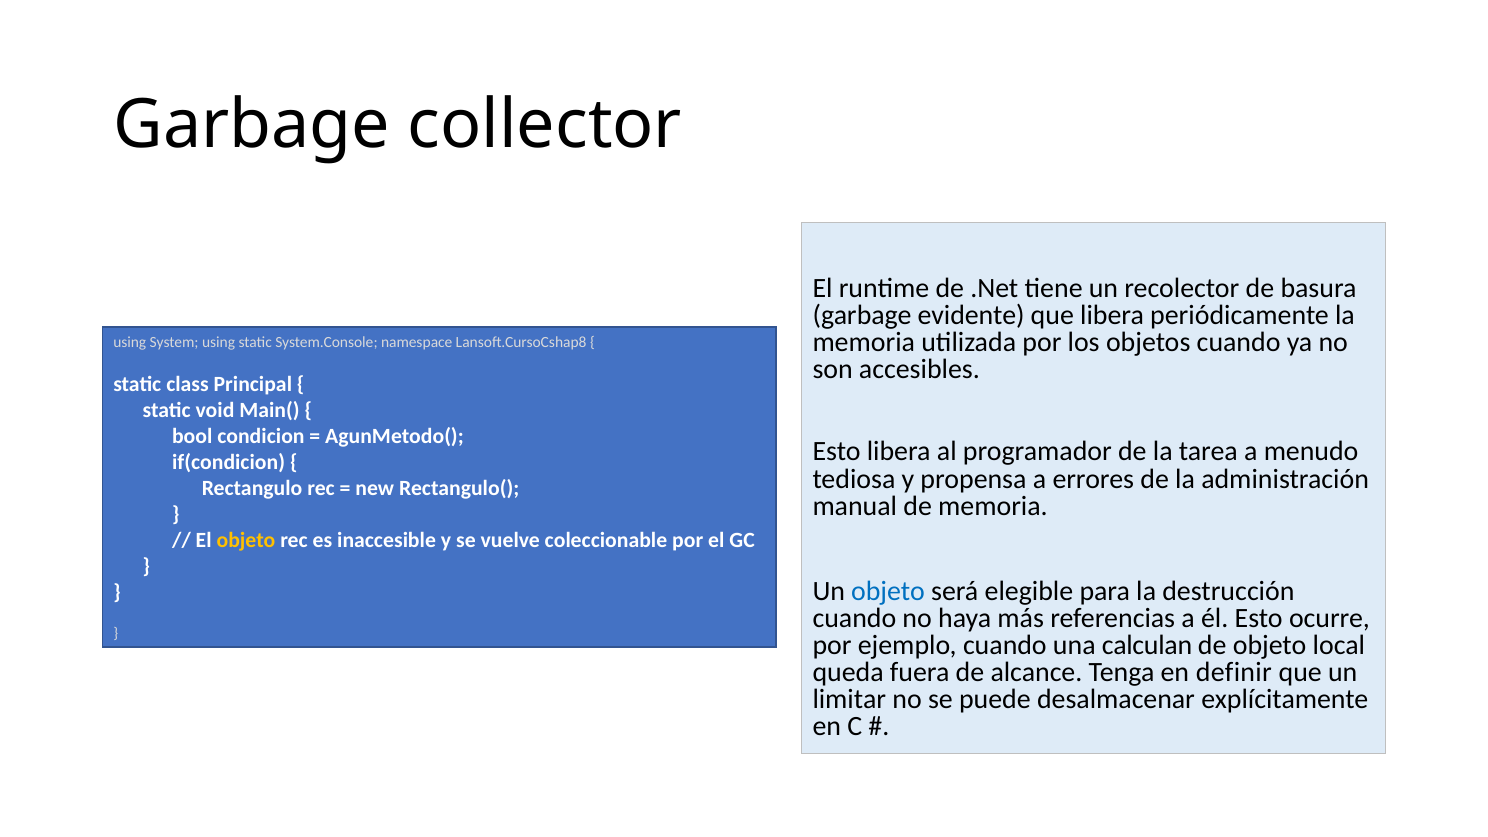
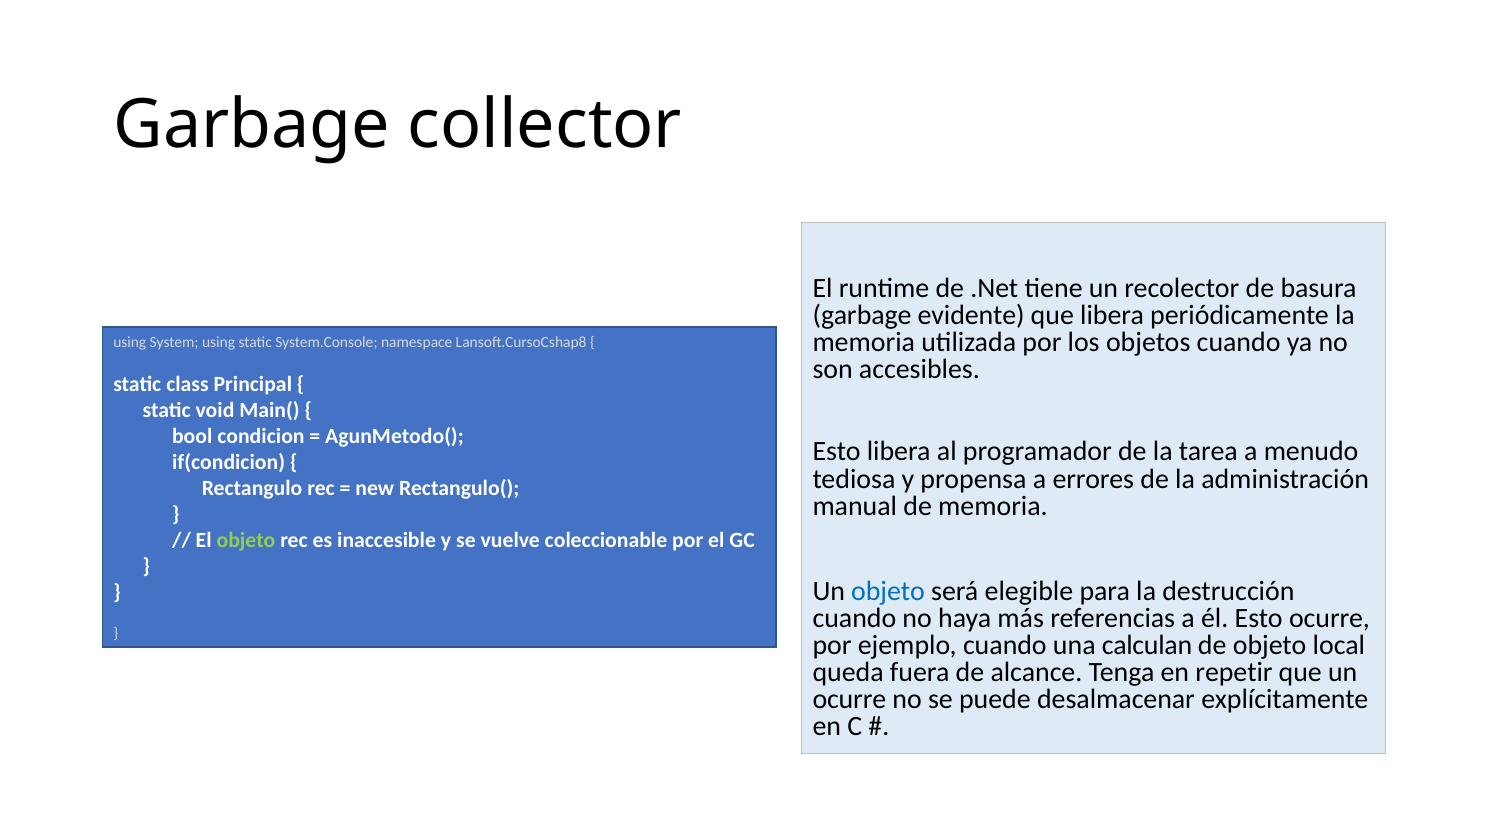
objeto colour: yellow -> light green (246, 540)
definir: definir -> repetir (1234, 672)
limitar: limitar -> ocurre (849, 699)
